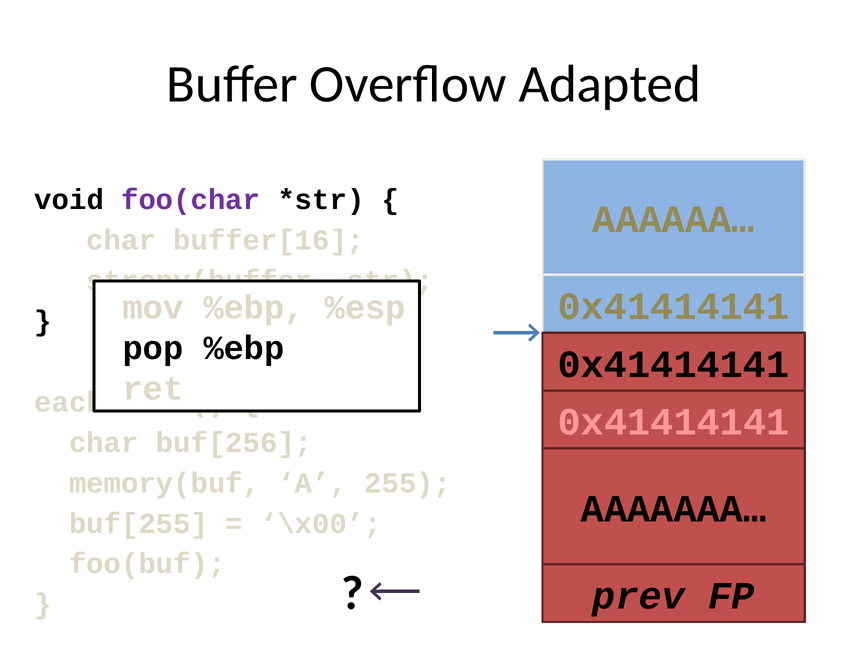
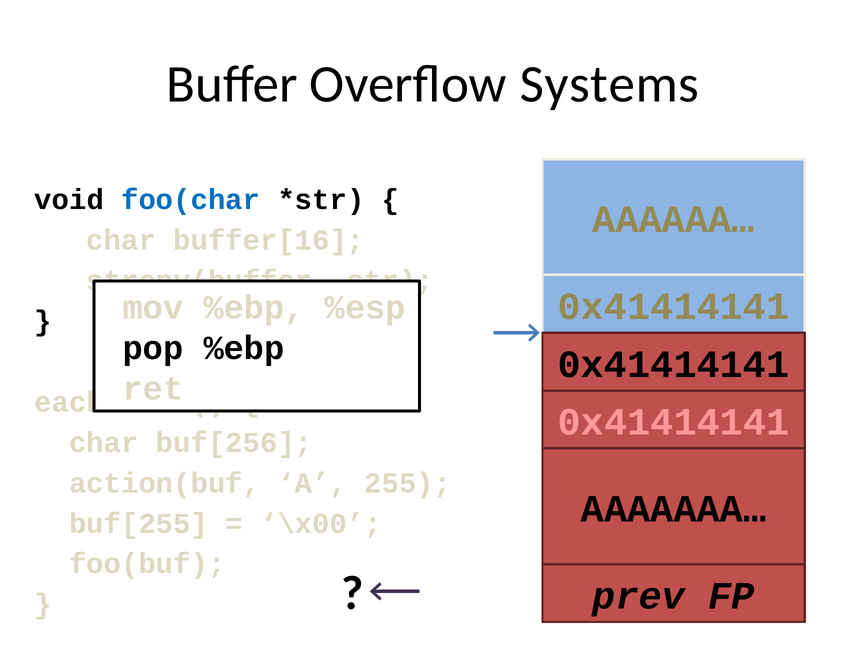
Adapted: Adapted -> Systems (609, 84)
foo(char colour: purple -> blue (191, 199)
memory(buf: memory(buf -> action(buf (165, 483)
